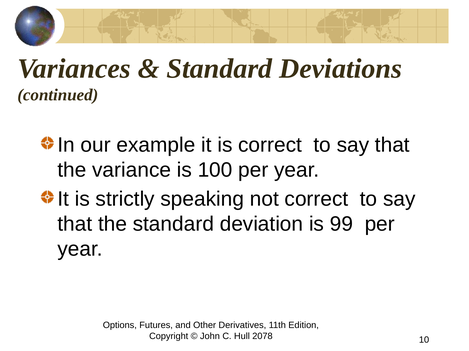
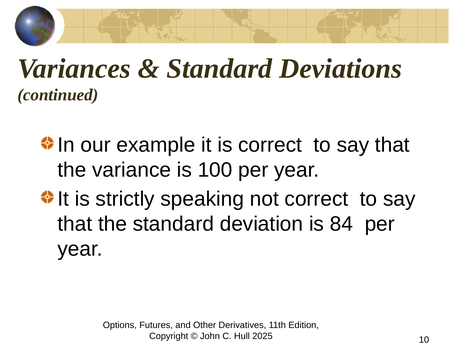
99: 99 -> 84 (342, 225)
2078: 2078 -> 2025 (262, 337)
